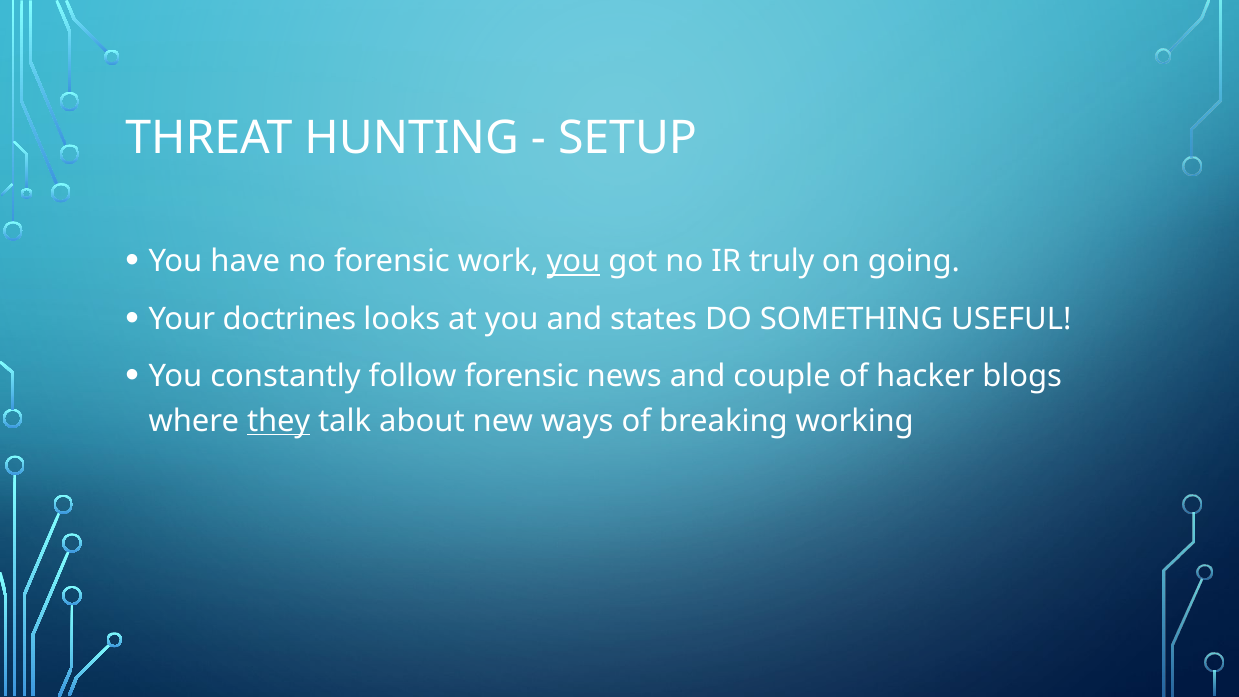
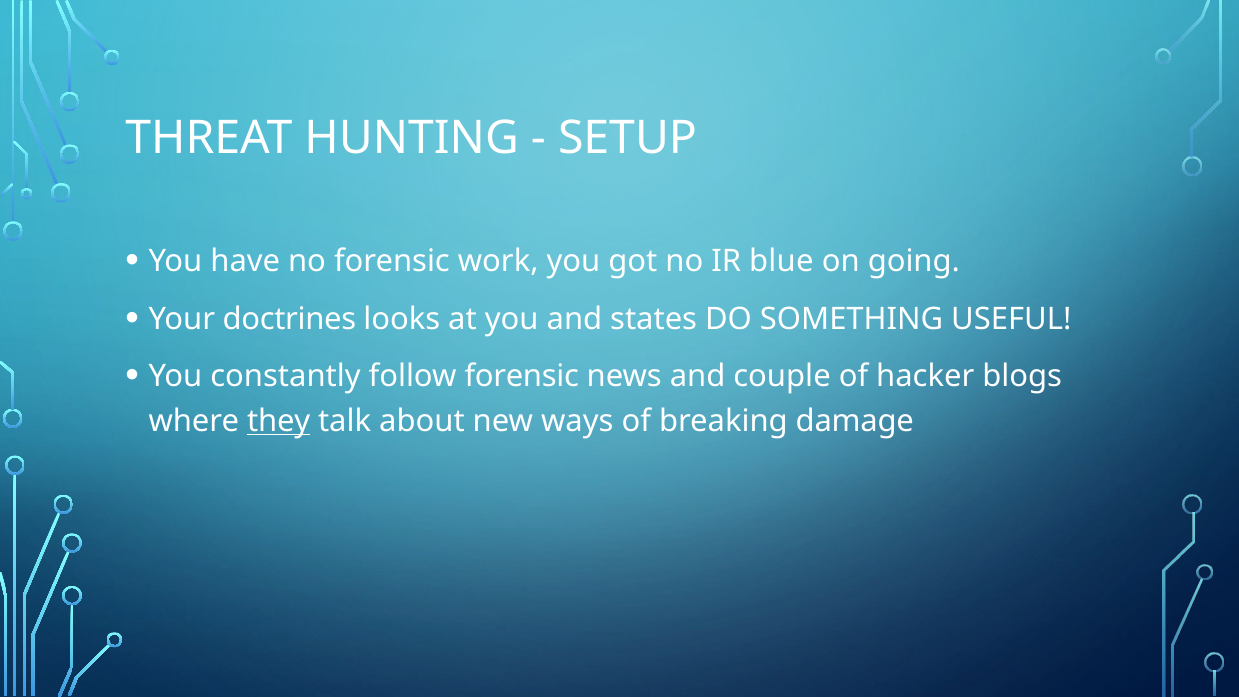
you underline: present -> none (573, 261)
truly: truly -> blue (781, 261)
working: working -> damage (855, 421)
